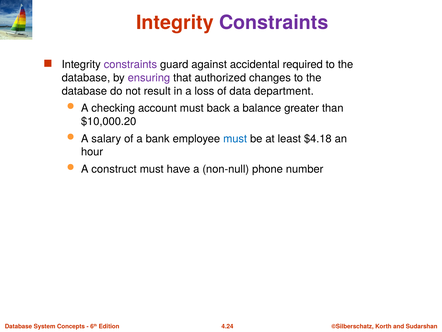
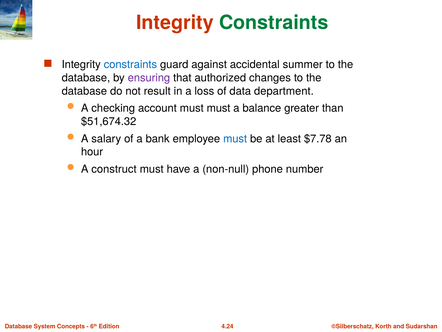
Constraints colour: purple -> green (274, 22)
constraints colour: purple -> blue (130, 64)
required: required -> summer (303, 64)
must back: back -> must (219, 108)
$10,000.20: $10,000.20 -> $51,674.32 (109, 121)
$4.18: $4.18 -> $7.78 (318, 139)
